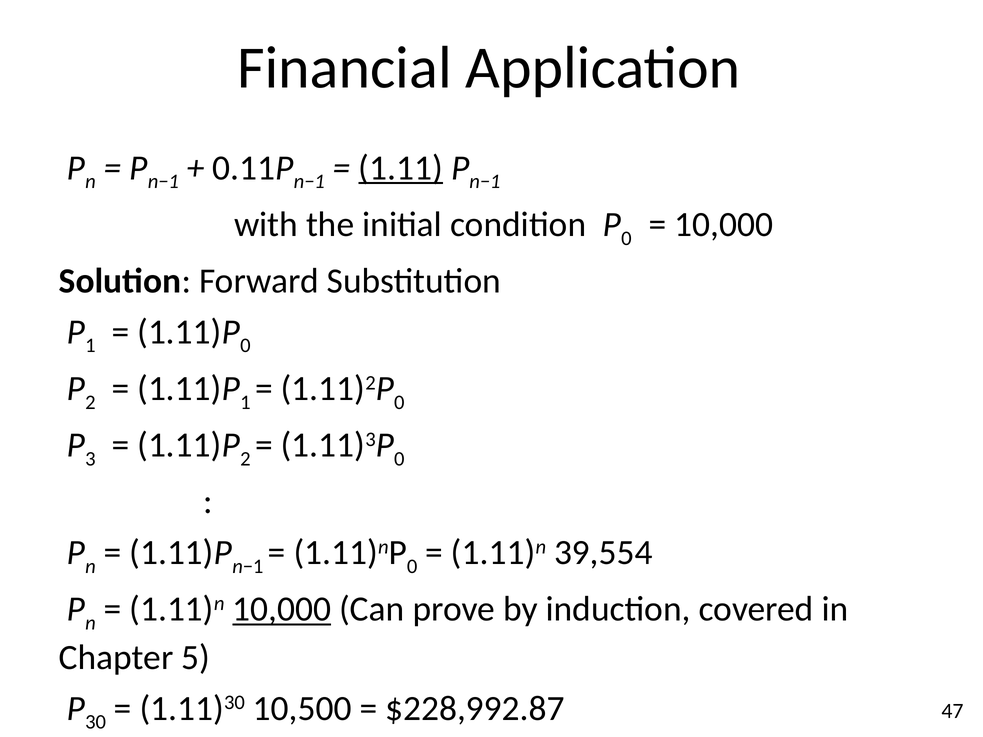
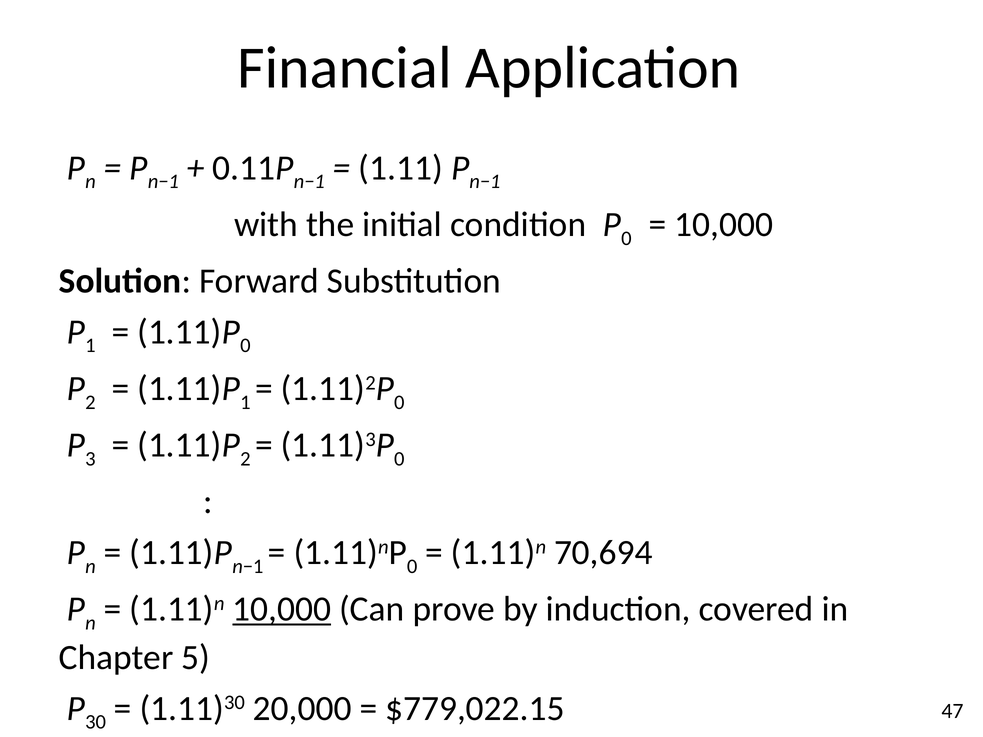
1.11 underline: present -> none (401, 168)
39,554: 39,554 -> 70,694 (603, 553)
10,500: 10,500 -> 20,000 (302, 709)
$228,992.87: $228,992.87 -> $779,022.15 (475, 709)
